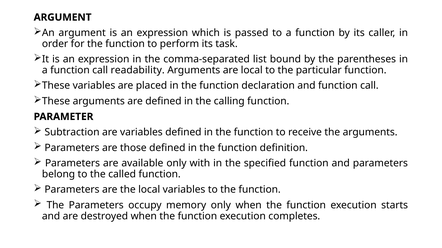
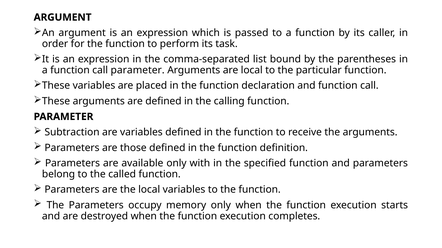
call readability: readability -> parameter (138, 70)
